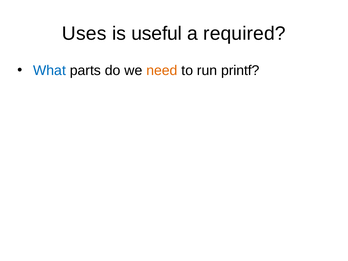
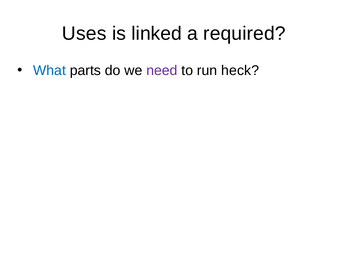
useful: useful -> linked (157, 34)
need colour: orange -> purple (162, 70)
printf: printf -> heck (240, 70)
